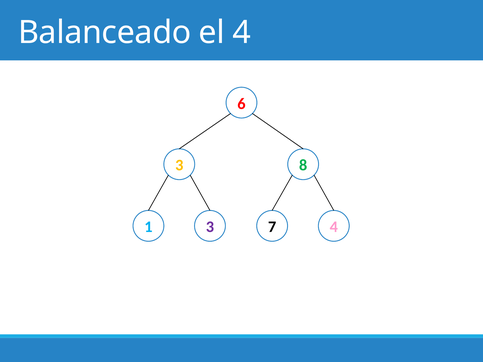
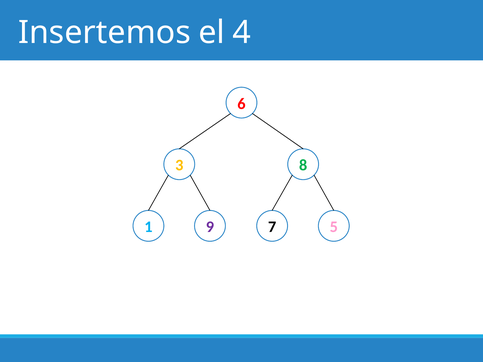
Balanceado: Balanceado -> Insertemos (104, 32)
1 3: 3 -> 9 (210, 227)
7 4: 4 -> 5 (334, 227)
